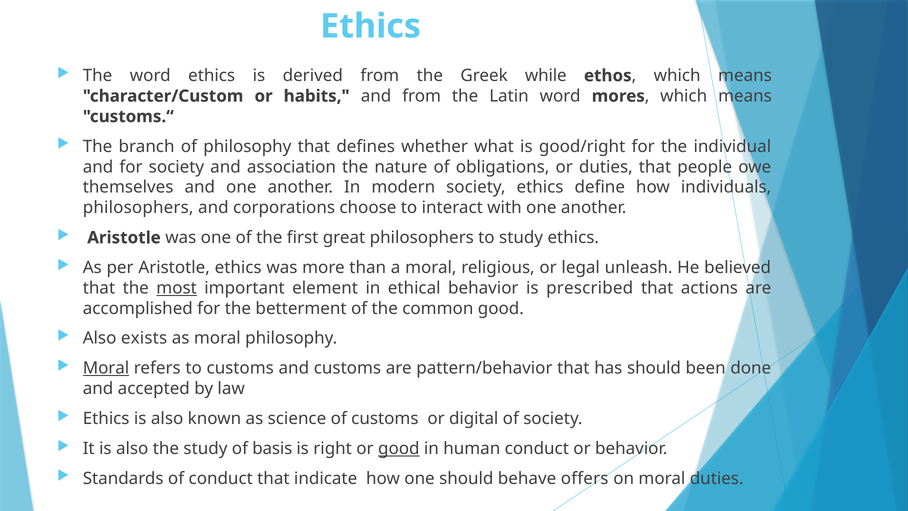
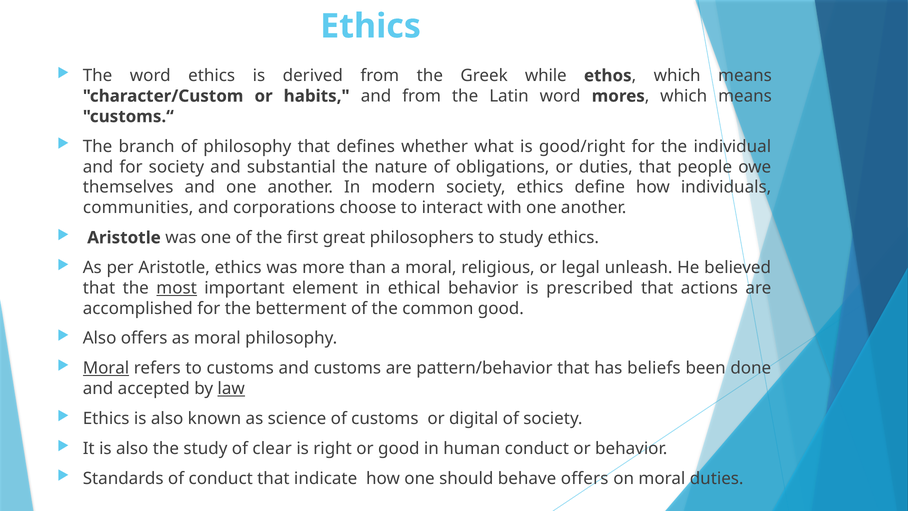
association: association -> substantial (291, 167)
philosophers: philosophers -> communities (138, 208)
Also exists: exists -> offers (144, 338)
has should: should -> beliefs (654, 368)
law underline: none -> present (231, 389)
basis: basis -> clear (272, 448)
good underline: present -> none (399, 448)
